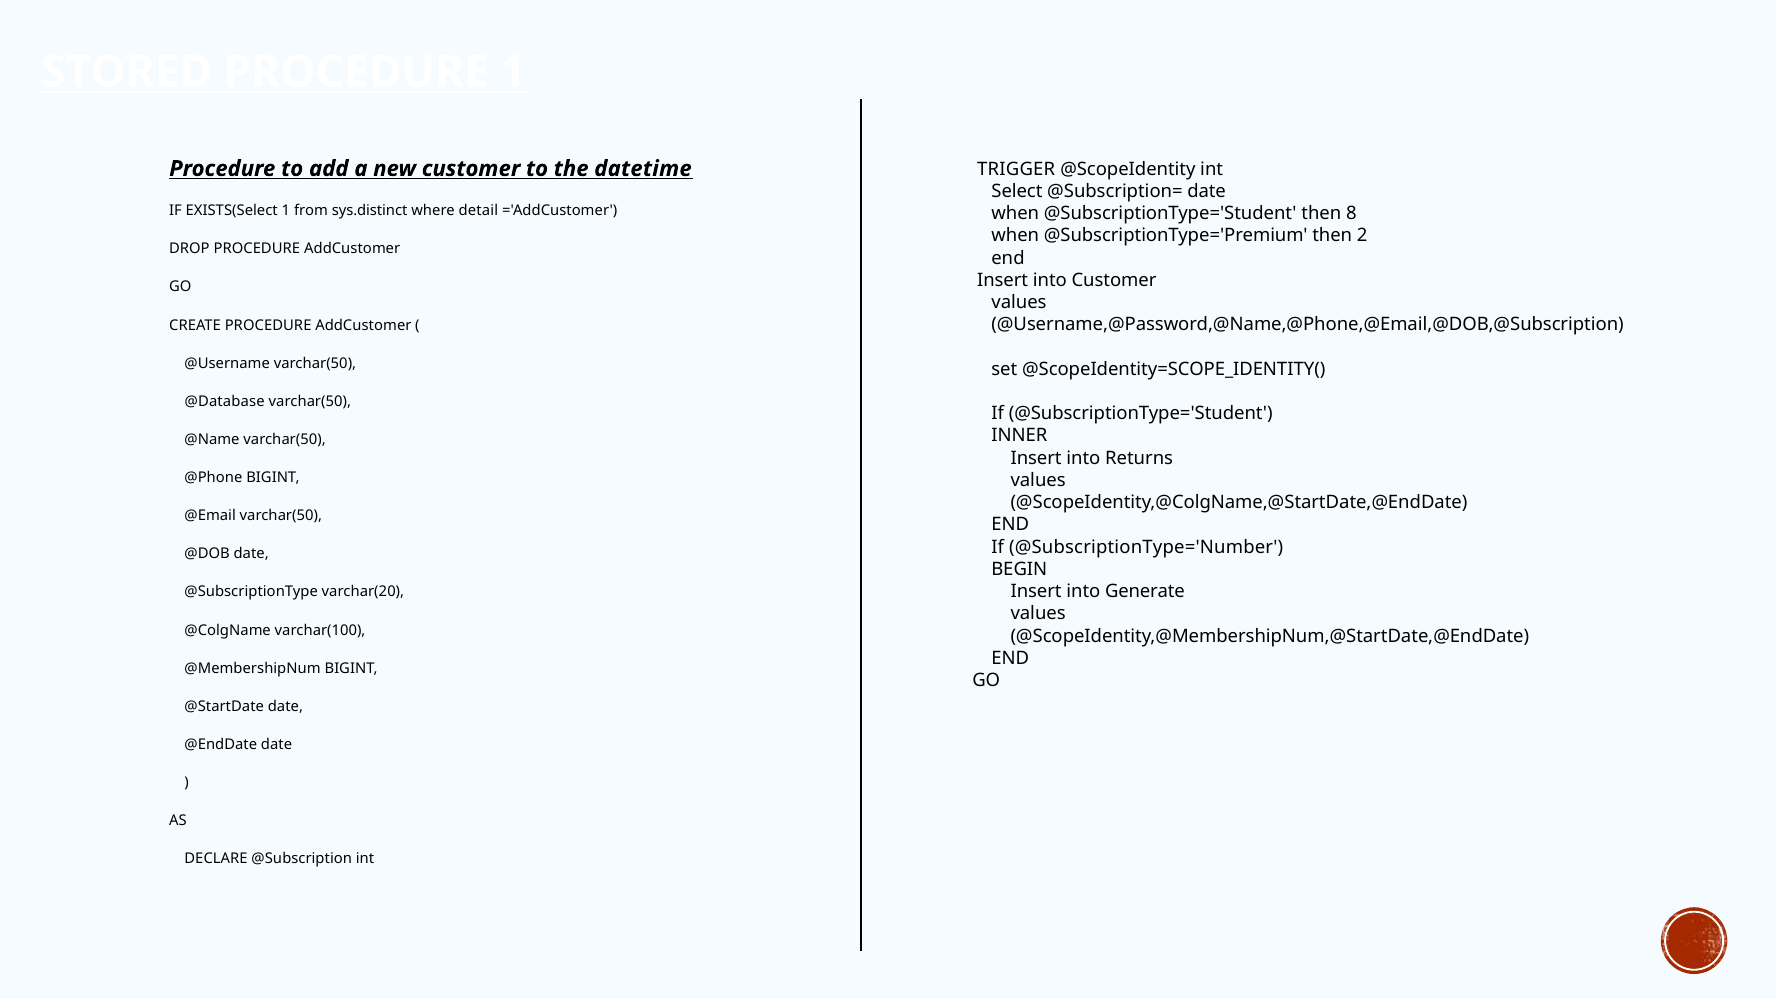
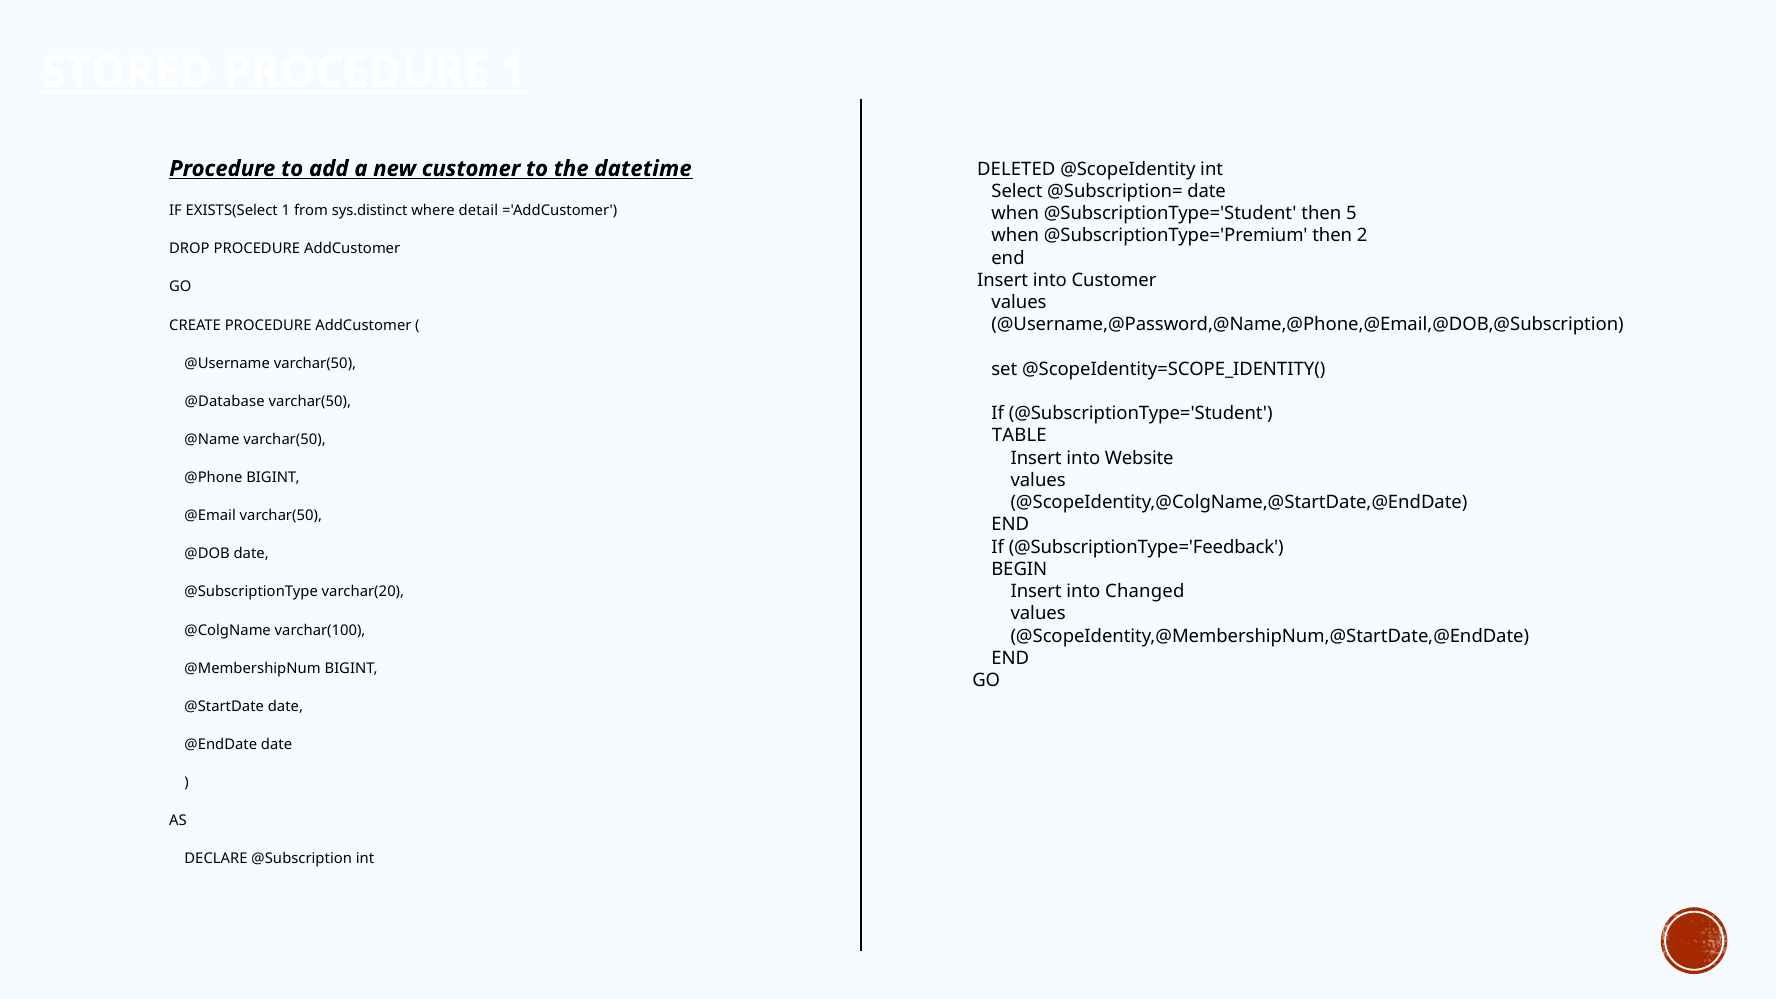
TRIGGER: TRIGGER -> DELETED (1016, 169)
8: 8 -> 5 (1351, 214)
INNER: INNER -> TABLE (1019, 436)
Returns: Returns -> Website (1139, 458)
@SubscriptionType='Number: @SubscriptionType='Number -> @SubscriptionType='Feedback (1146, 547)
Generate: Generate -> Changed (1145, 592)
